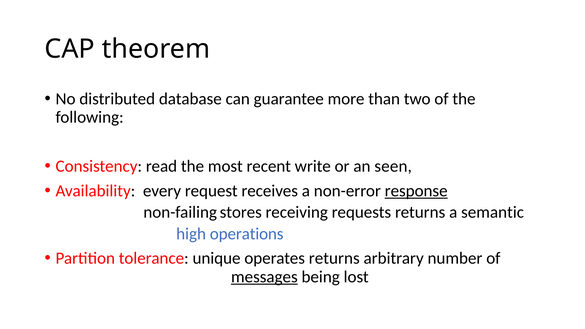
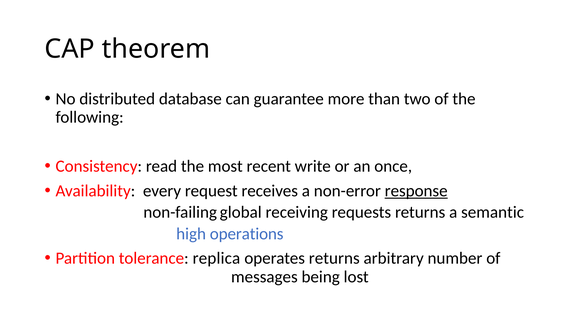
seen: seen -> once (393, 166)
stores: stores -> global (241, 212)
unique: unique -> replica (216, 258)
messages underline: present -> none (264, 277)
